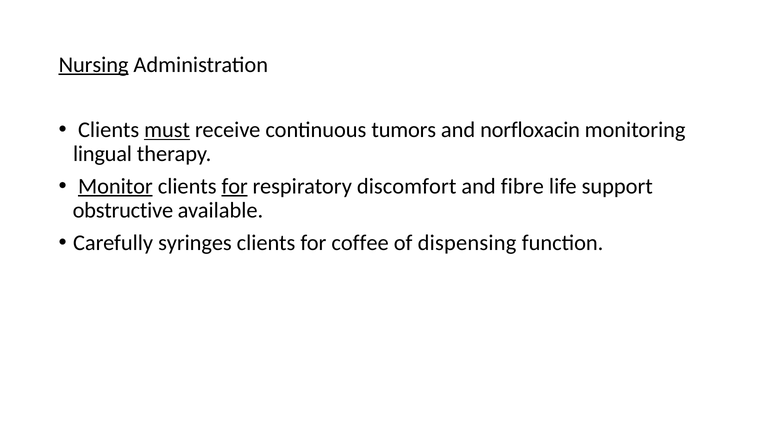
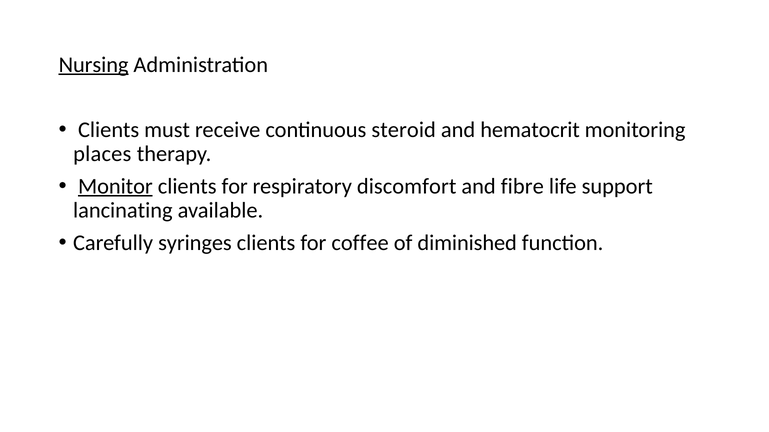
must underline: present -> none (167, 130)
tumors: tumors -> steroid (404, 130)
norfloxacin: norfloxacin -> hematocrit (530, 130)
lingual: lingual -> places (102, 154)
for underline: present -> none (235, 186)
obstructive: obstructive -> lancinating (123, 211)
dispensing: dispensing -> diminished (467, 243)
